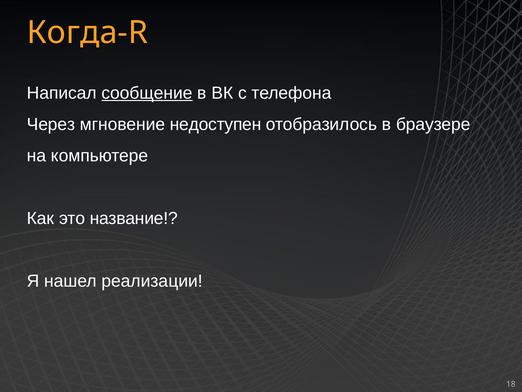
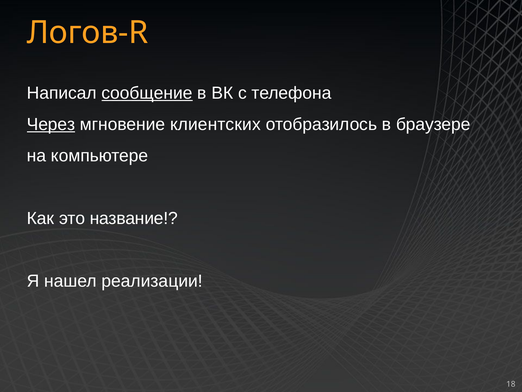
Когда-R: Когда-R -> Логов-R (88, 33)
Через underline: none -> present (51, 124)
недоступен: недоступен -> клиентских (215, 124)
